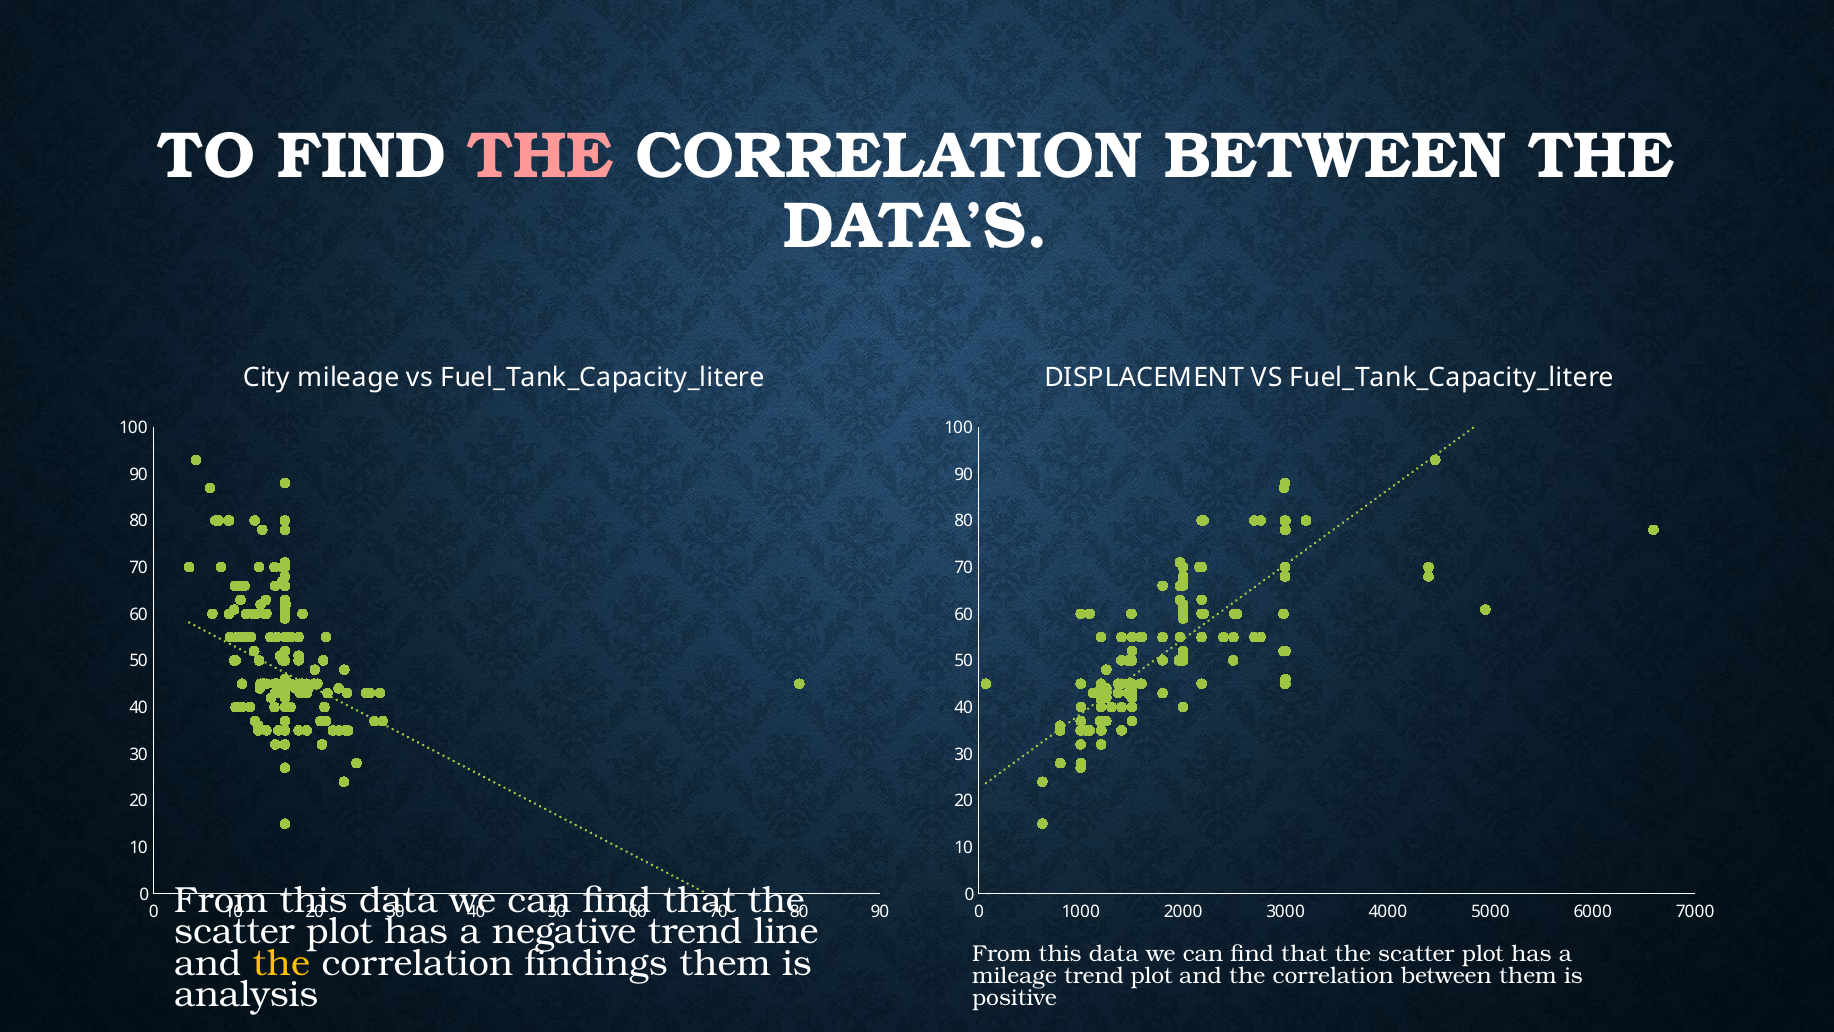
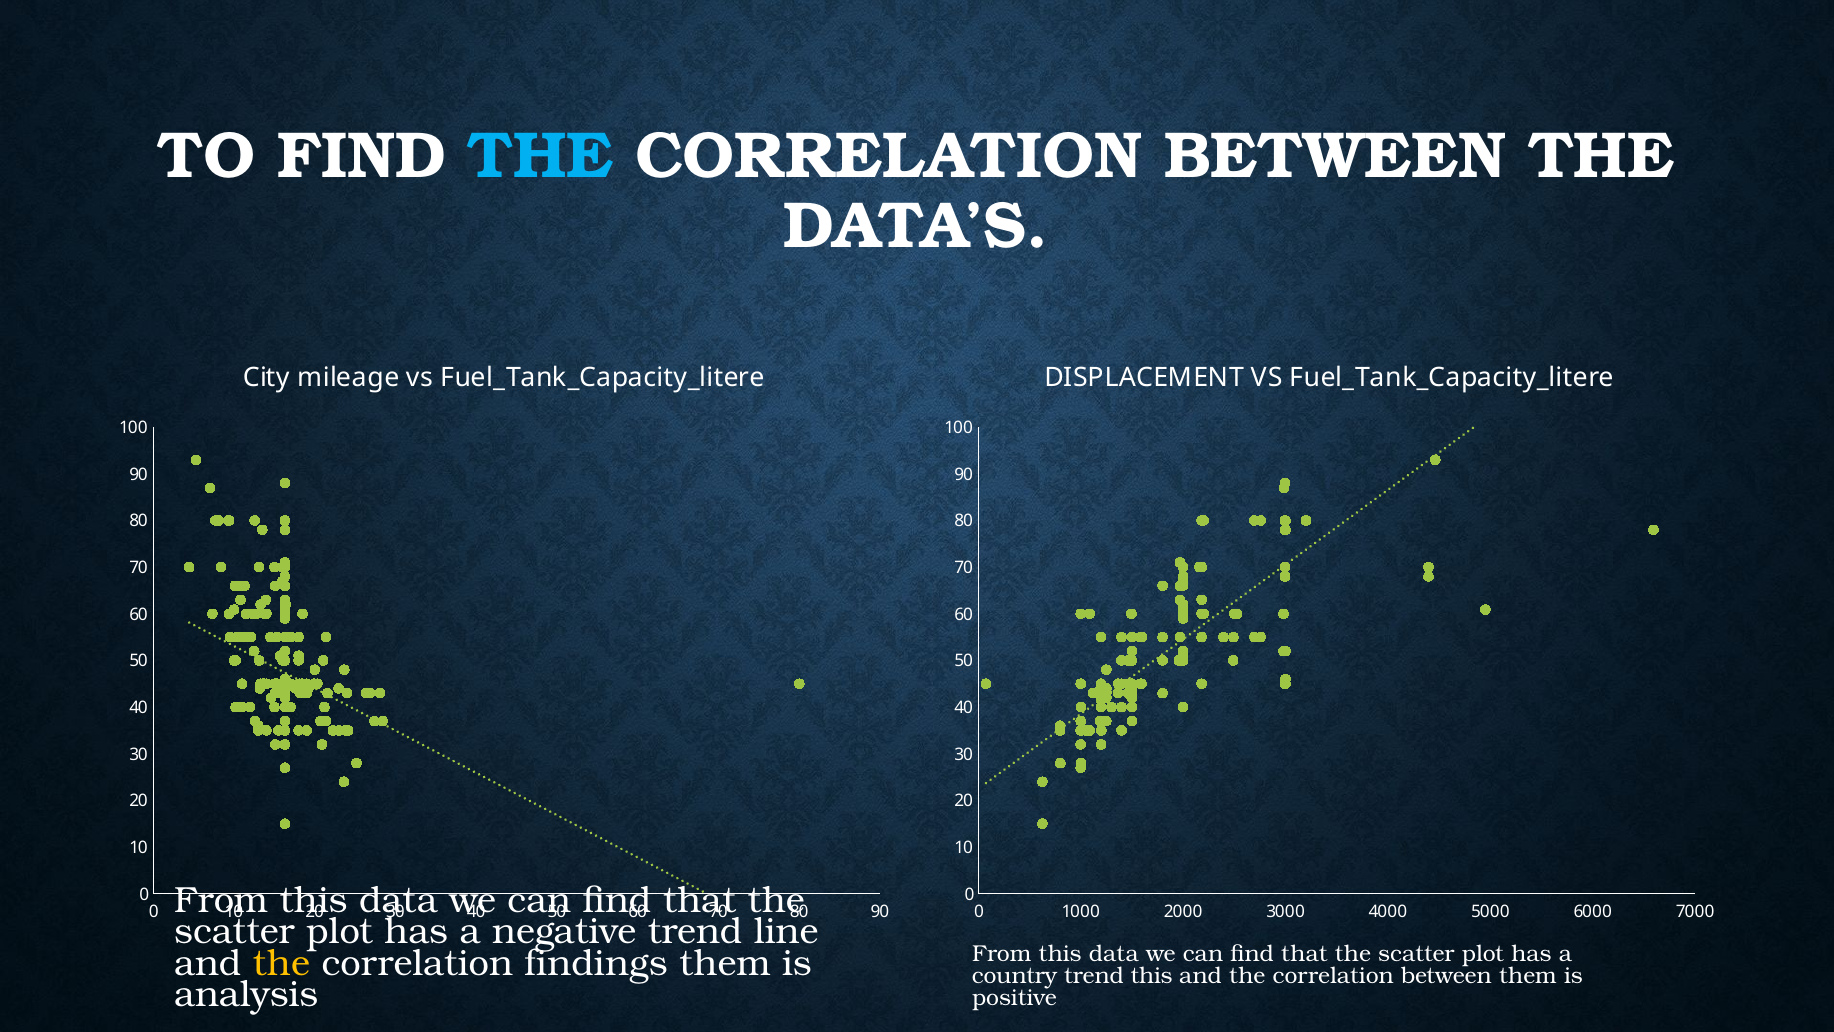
THE colour: pink -> light blue (540, 156)
mileage: mileage -> country (1015, 976)
trend plot: plot -> this (1152, 976)
